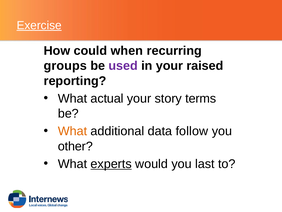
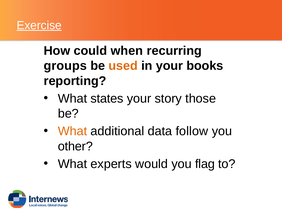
used colour: purple -> orange (123, 66)
raised: raised -> books (205, 66)
actual: actual -> states (107, 98)
terms: terms -> those (201, 98)
experts underline: present -> none (111, 163)
last: last -> flag (205, 163)
